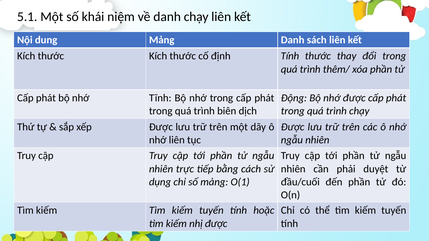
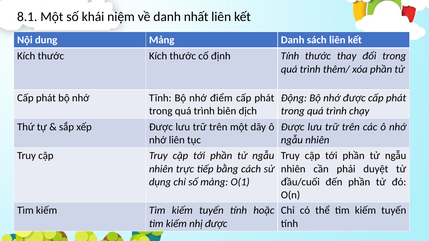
5.1: 5.1 -> 8.1 (27, 17)
danh chạy: chạy -> nhất (196, 17)
nhớ trong: trong -> điểm (221, 98)
